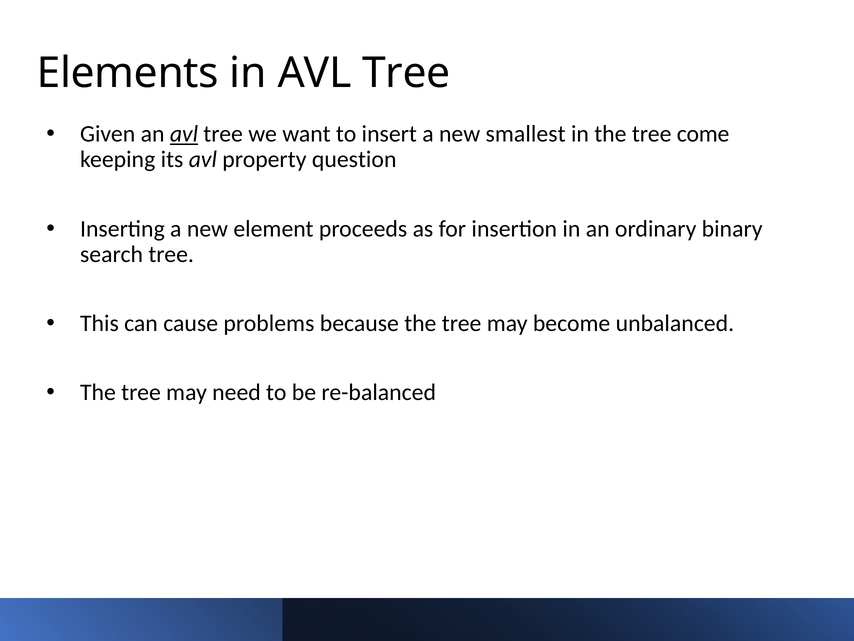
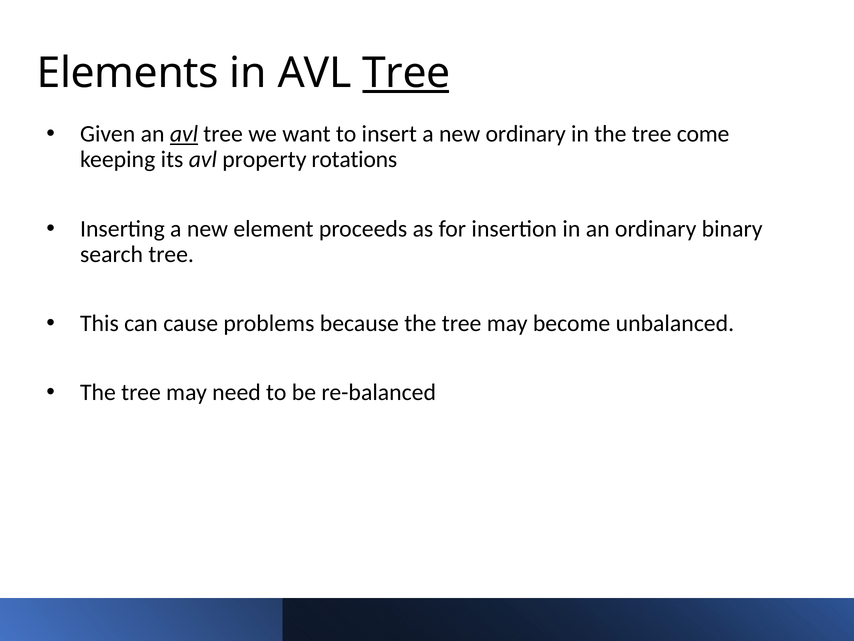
Tree underline: none -> present (406, 73)
new smallest: smallest -> ordinary (526, 134)
question: question -> rotations (354, 159)
